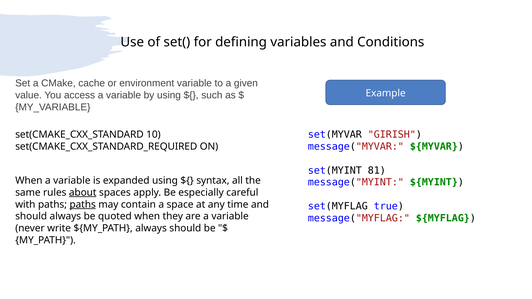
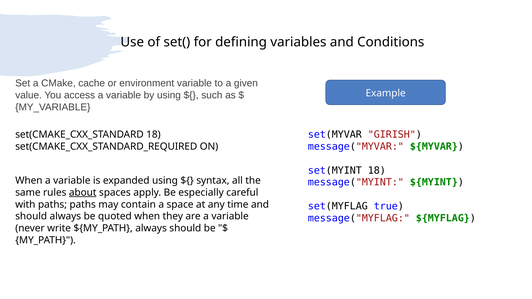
set(CMAKE_CXX_STANDARD 10: 10 -> 18 (153, 135)
set(MYINT 81: 81 -> 18 (377, 171)
paths underline: present -> none (83, 205)
